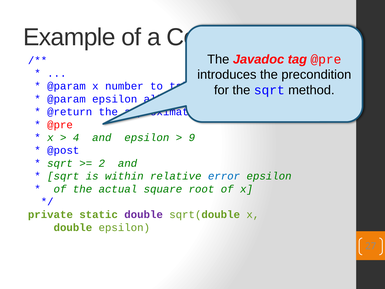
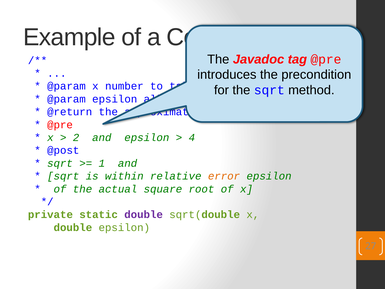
4: 4 -> 2 (76, 137)
9: 9 -> 4 (192, 137)
2: 2 -> 1 (102, 163)
error colour: blue -> orange (224, 176)
